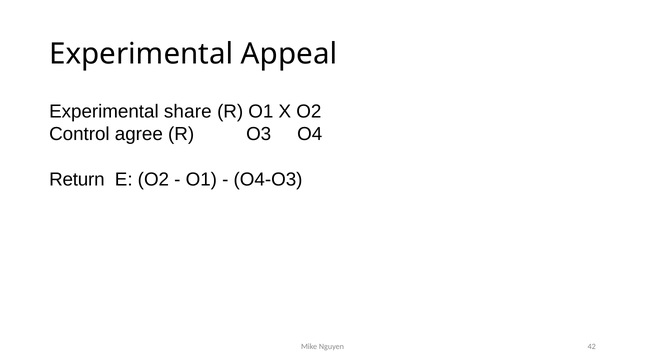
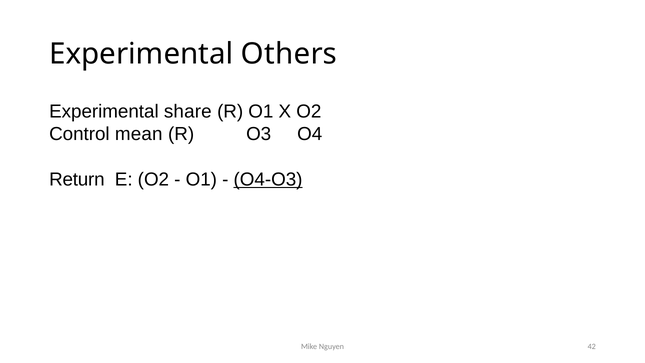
Appeal: Appeal -> Others (289, 54)
agree: agree -> mean (139, 134)
O4-O3 underline: none -> present (268, 179)
